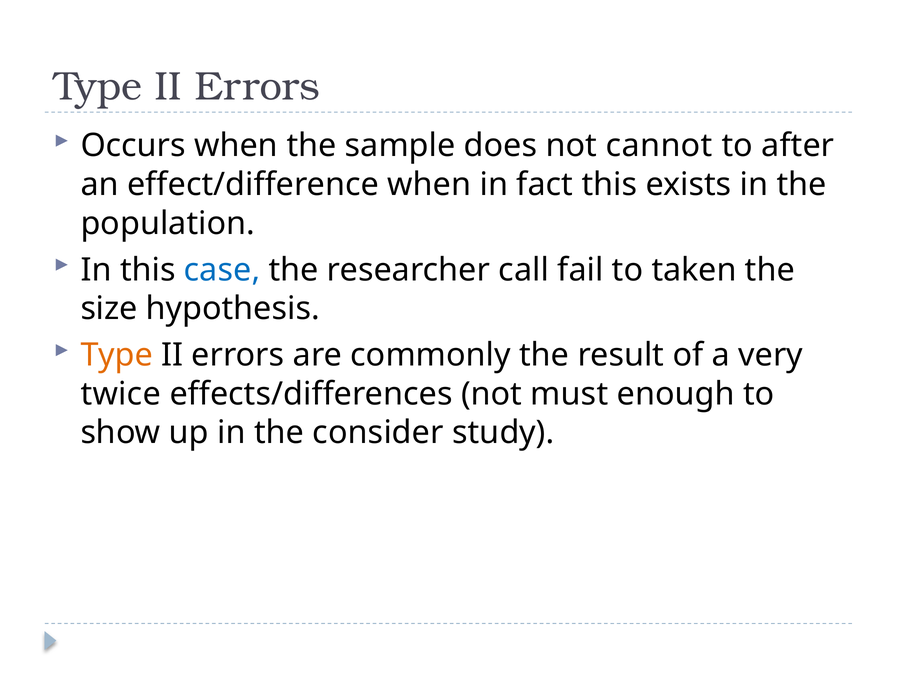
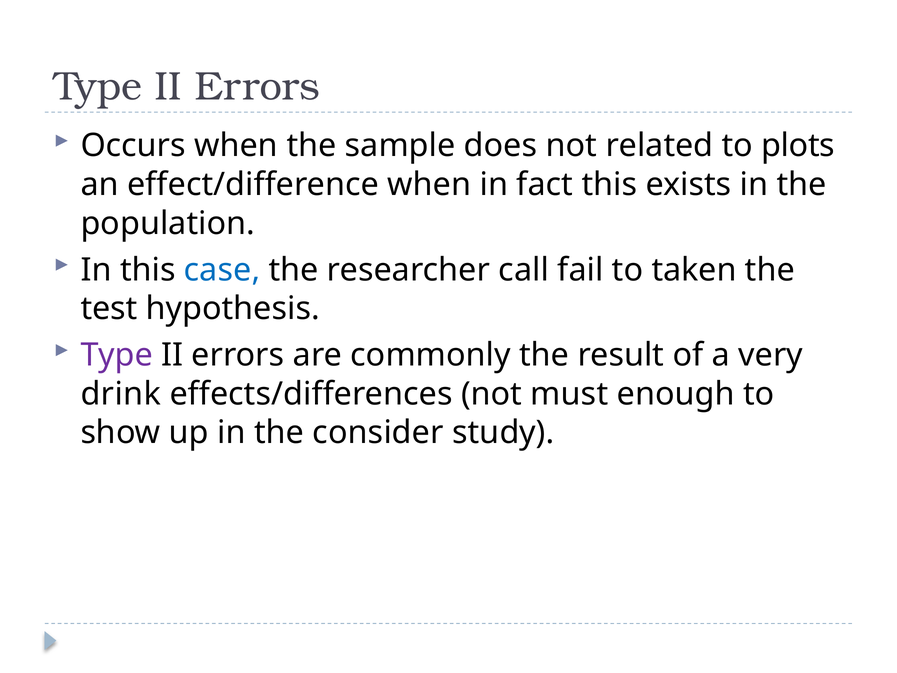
cannot: cannot -> related (659, 146)
after: after -> plots (798, 146)
size: size -> test (109, 309)
Type colour: orange -> purple (117, 355)
twice: twice -> drink (121, 394)
